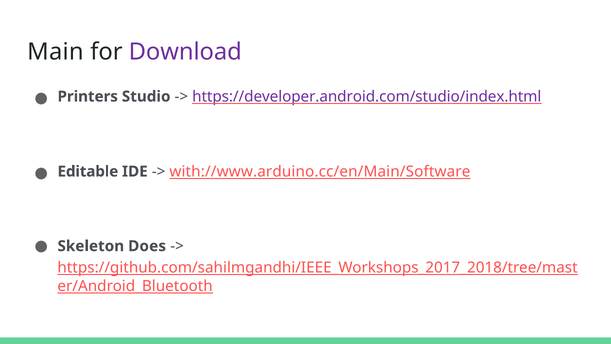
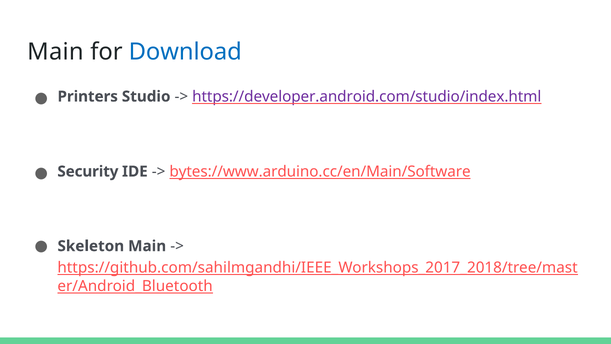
Download colour: purple -> blue (185, 52)
Editable: Editable -> Security (88, 171)
with://www.arduino.cc/en/Main/Software: with://www.arduino.cc/en/Main/Software -> bytes://www.arduino.cc/en/Main/Software (320, 171)
Skeleton Does: Does -> Main (147, 246)
